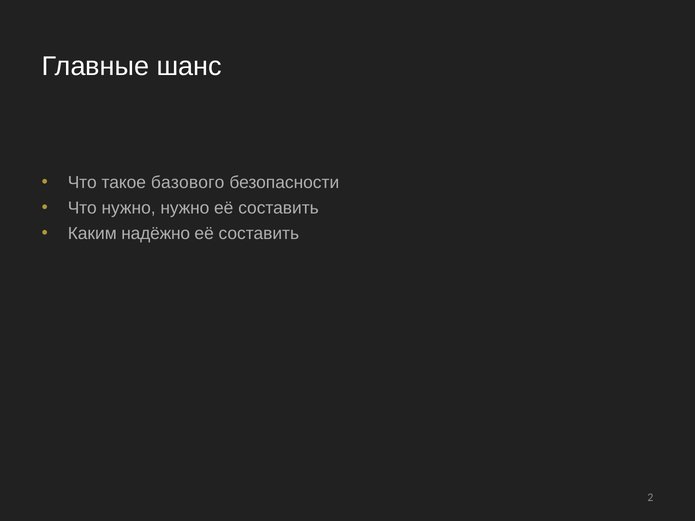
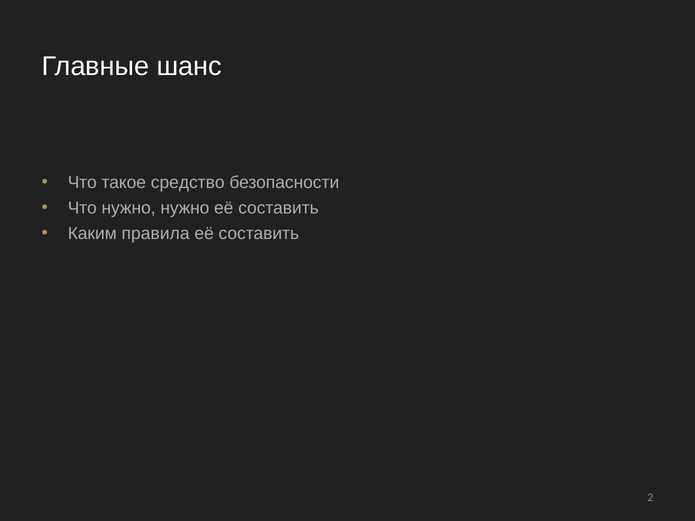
базового: базового -> средство (188, 183)
надёжно: надёжно -> правила (156, 234)
